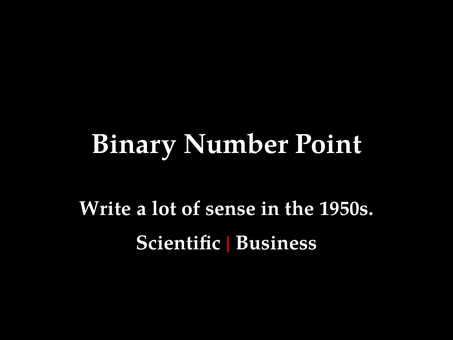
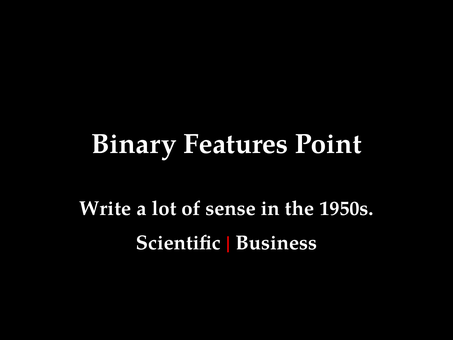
Number: Number -> Features (236, 144)
